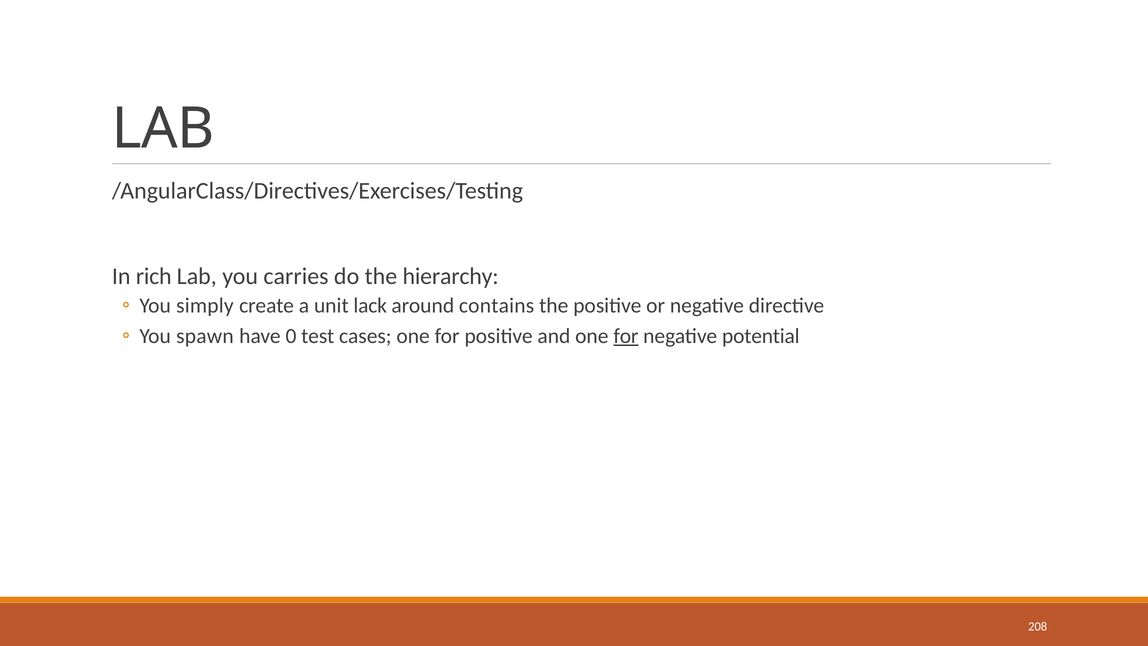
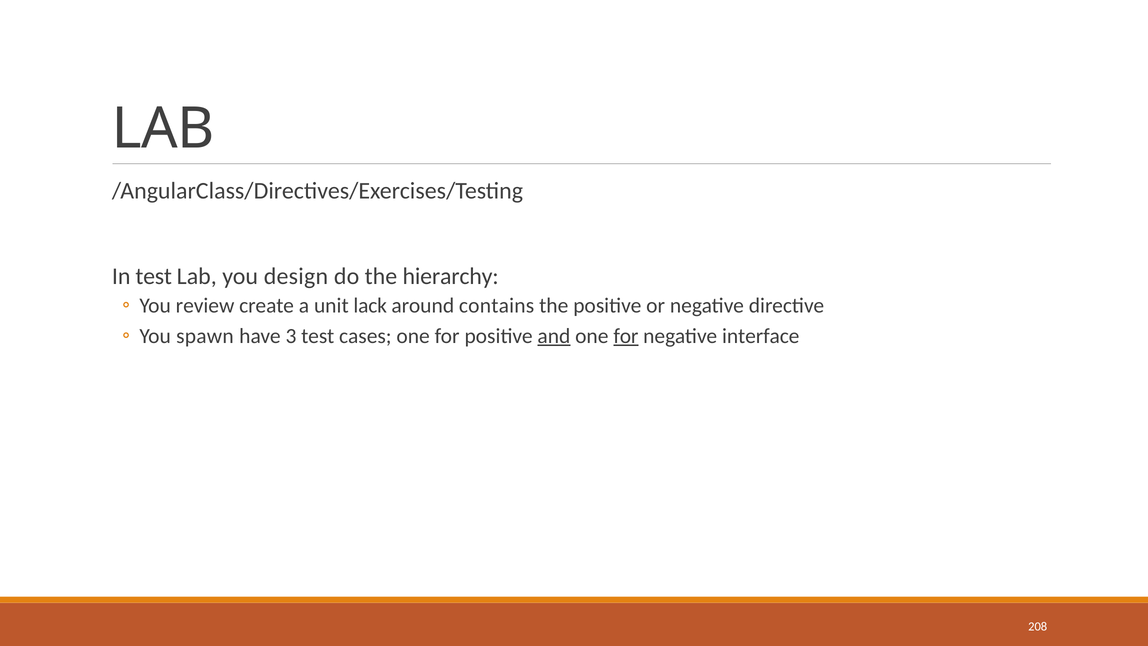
In rich: rich -> test (154, 276)
carries: carries -> design (296, 276)
simply: simply -> review (205, 305)
0: 0 -> 3 (291, 336)
and underline: none -> present (554, 336)
potential: potential -> interface (761, 336)
